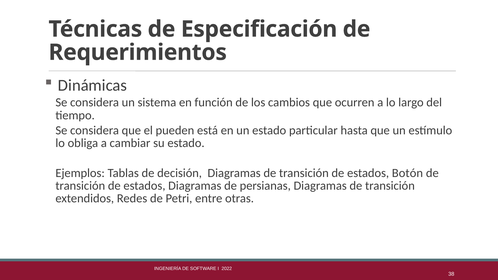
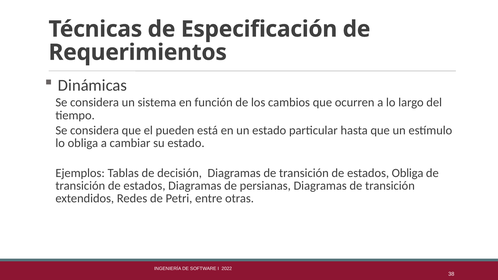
estados Botón: Botón -> Obliga (408, 173)
